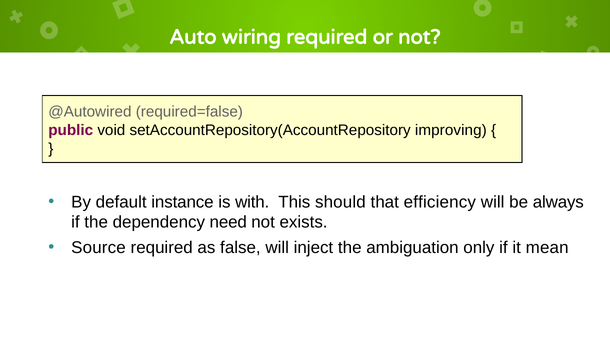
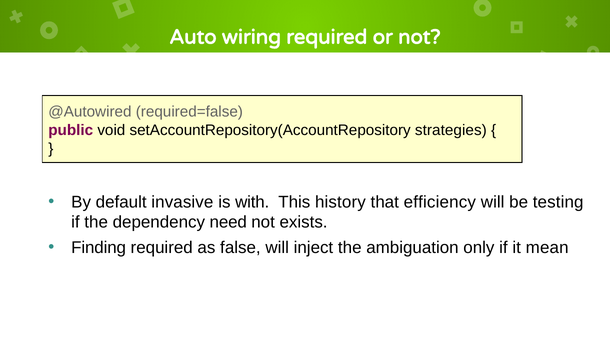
improving: improving -> strategies (451, 130)
instance: instance -> invasive (182, 202)
should: should -> history (340, 202)
always: always -> testing (558, 202)
Source: Source -> Finding (99, 248)
